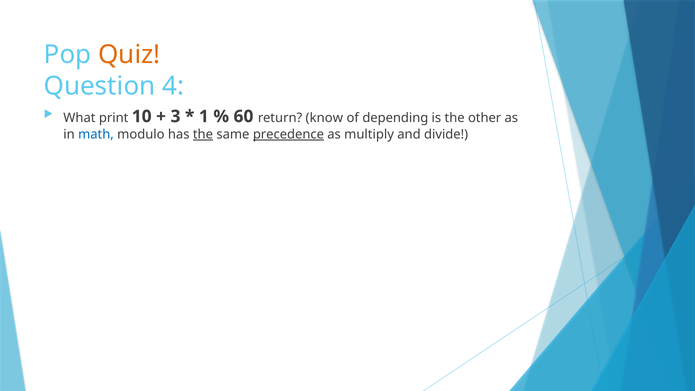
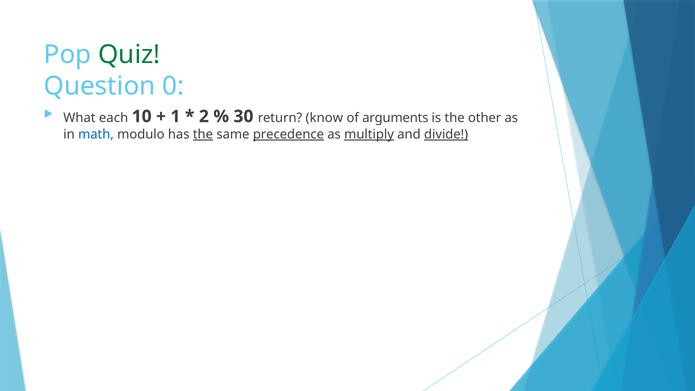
Quiz colour: orange -> green (129, 55)
4: 4 -> 0 (173, 86)
print: print -> each (114, 118)
3: 3 -> 1 (176, 116)
1: 1 -> 2 (204, 116)
60: 60 -> 30 (243, 116)
depending: depending -> arguments (395, 118)
multiply underline: none -> present (369, 134)
divide underline: none -> present (446, 134)
